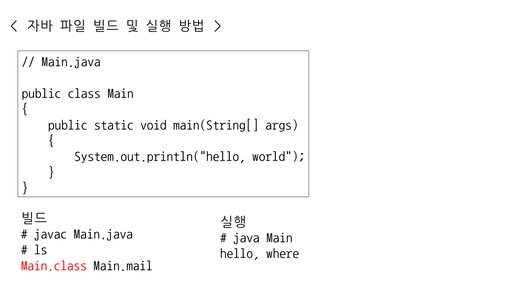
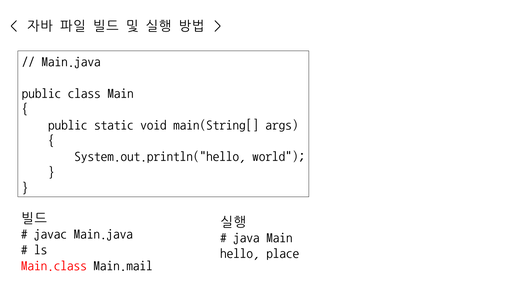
where: where -> place (283, 254)
